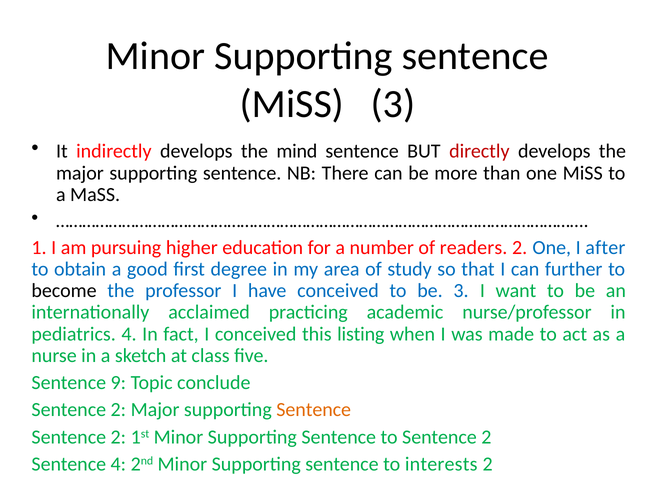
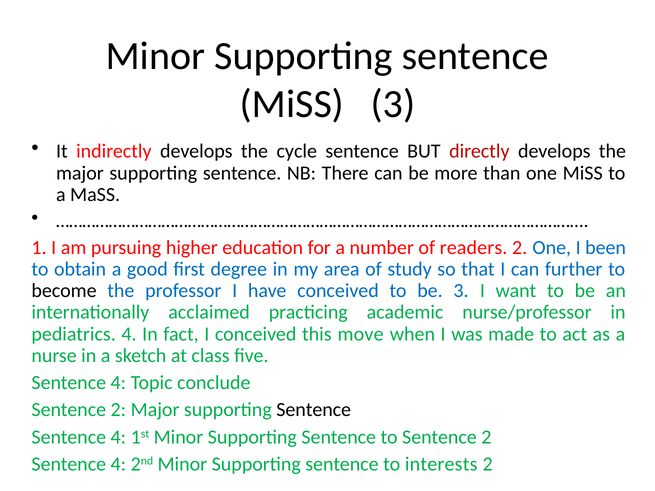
mind: mind -> cycle (297, 151)
after: after -> been (606, 248)
listing: listing -> move (361, 334)
9: 9 -> 4 (118, 383)
Sentence colour: orange -> black (314, 410)
2: 2 -> 4 (118, 437)
